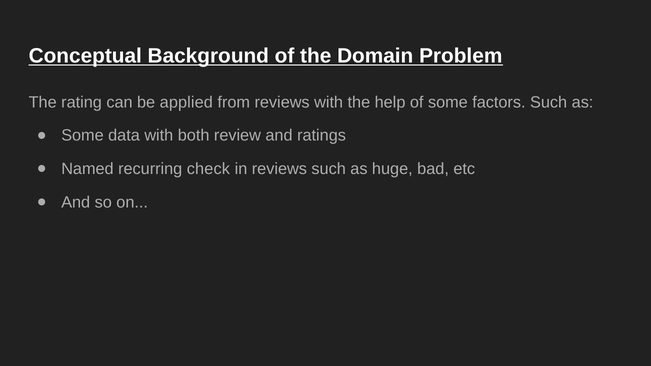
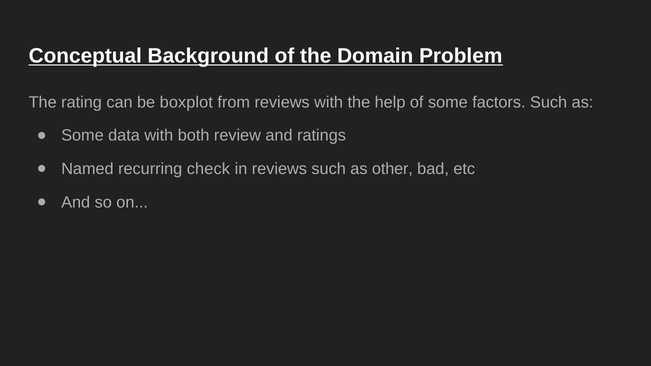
applied: applied -> boxplot (186, 102)
huge: huge -> other (392, 169)
